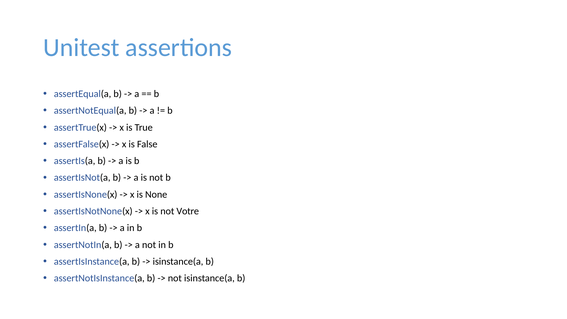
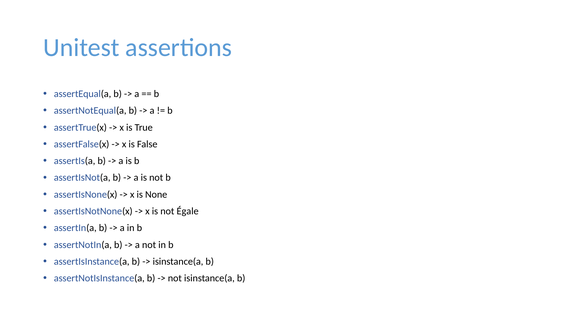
Votre: Votre -> Égale (188, 211)
